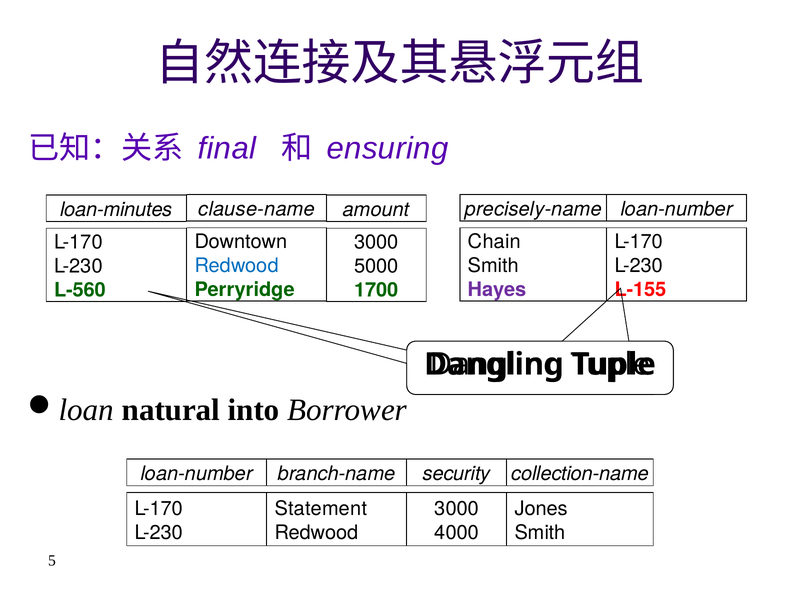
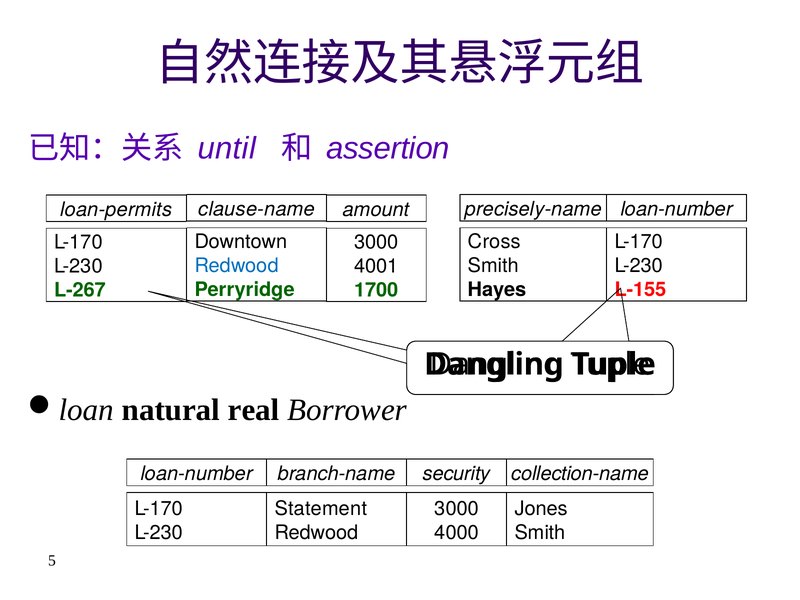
final: final -> until (227, 148)
ensuring: ensuring -> assertion (388, 148)
loan-minutes: loan-minutes -> loan-permits (116, 210)
Chain: Chain -> Cross (494, 242)
5000: 5000 -> 4001 (376, 266)
Hayes colour: purple -> black (497, 290)
L-560: L-560 -> L-267 (80, 290)
into: into -> real (254, 410)
